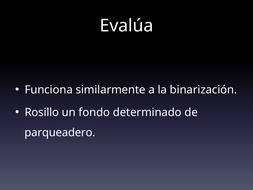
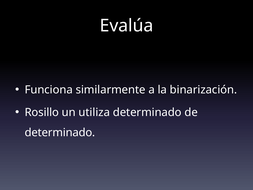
fondo: fondo -> utiliza (94, 112)
parqueadero: parqueadero -> determinado (60, 132)
